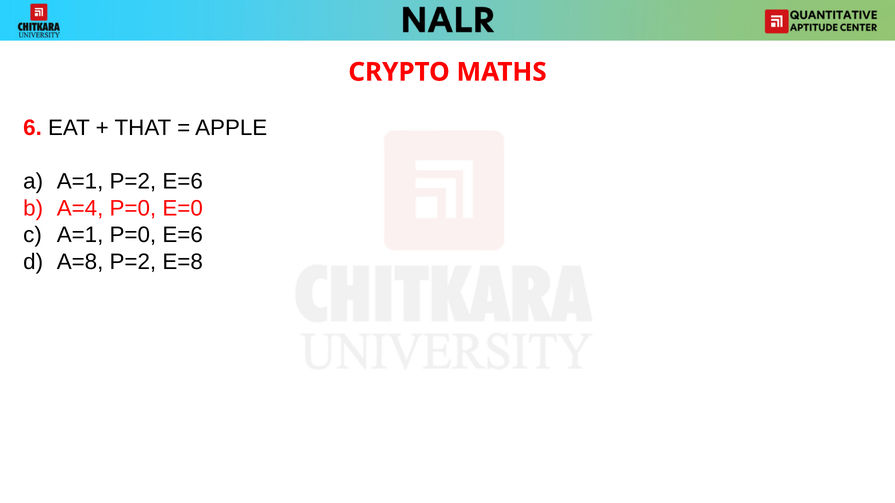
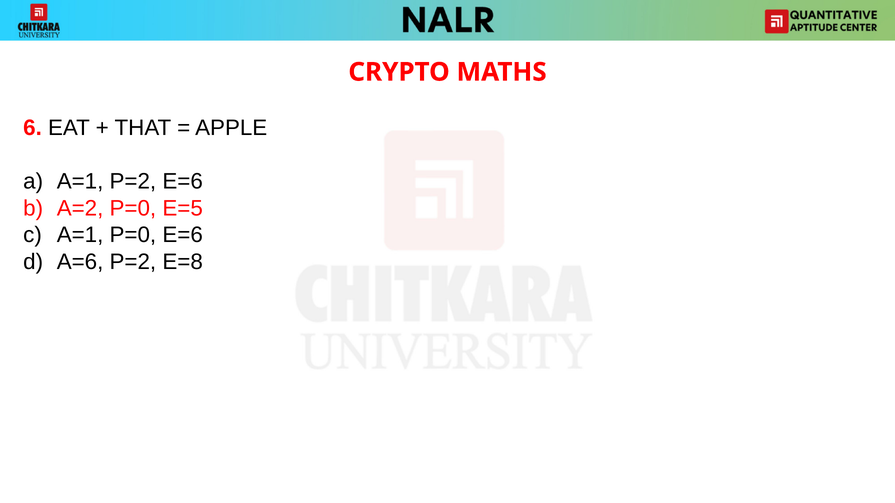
A=4: A=4 -> A=2 (80, 208)
E=0: E=0 -> E=5 (183, 208)
A=8: A=8 -> A=6 (80, 262)
